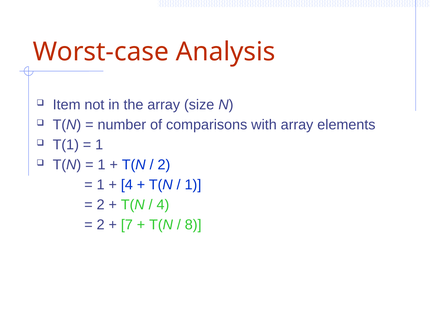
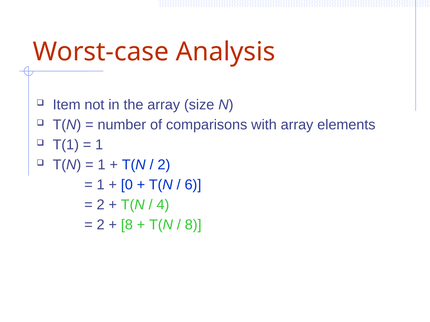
4: 4 -> 0 (127, 185)
1: 1 -> 6 (193, 185)
7: 7 -> 8 (127, 225)
